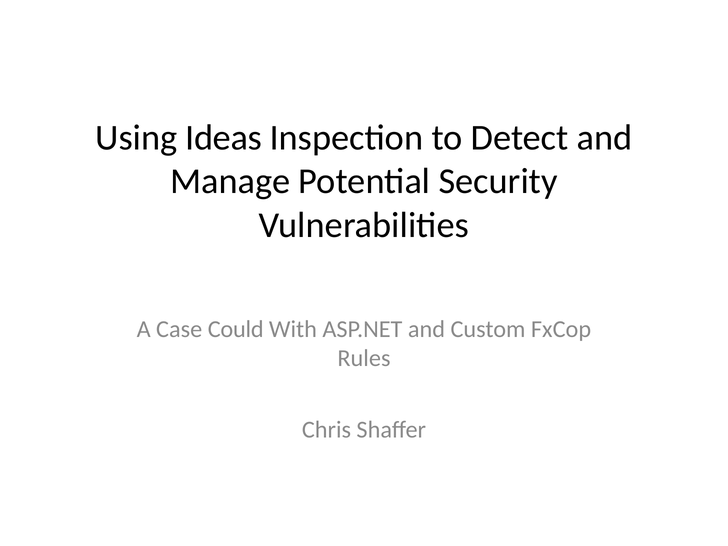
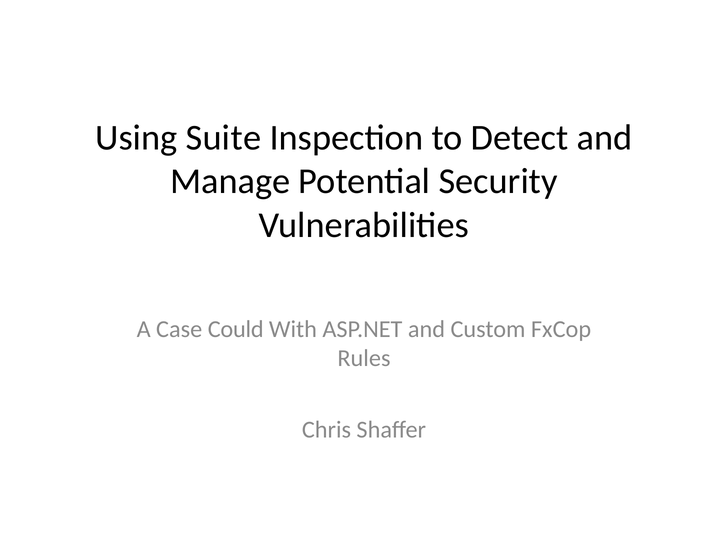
Ideas: Ideas -> Suite (223, 138)
